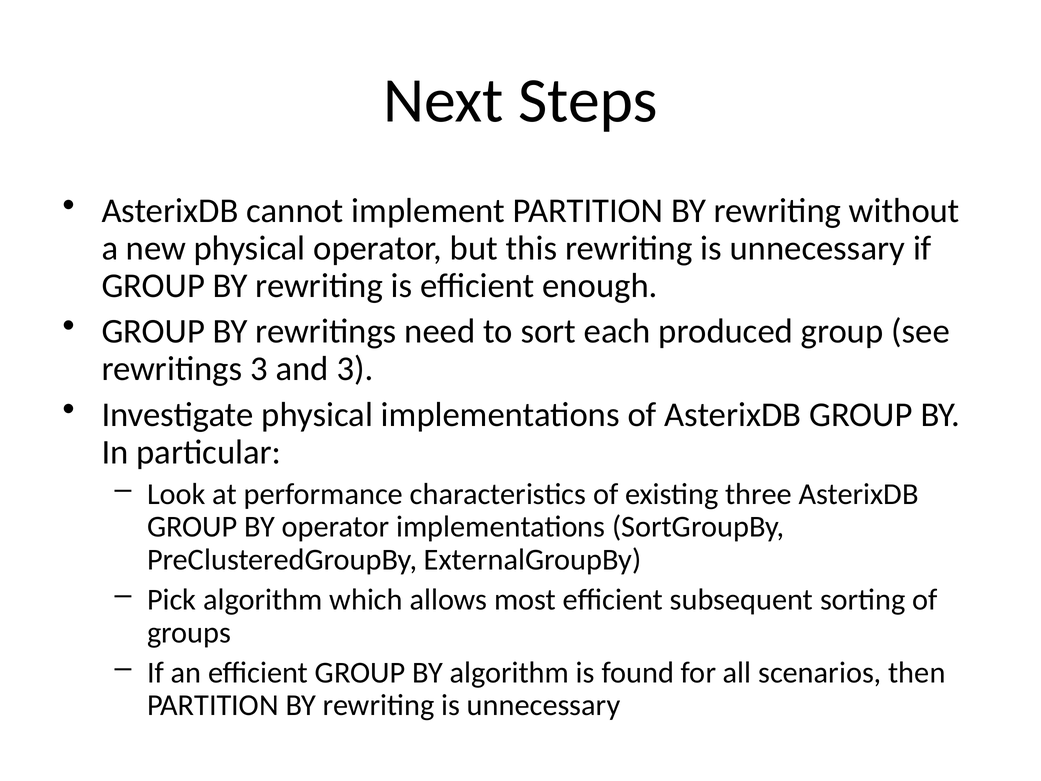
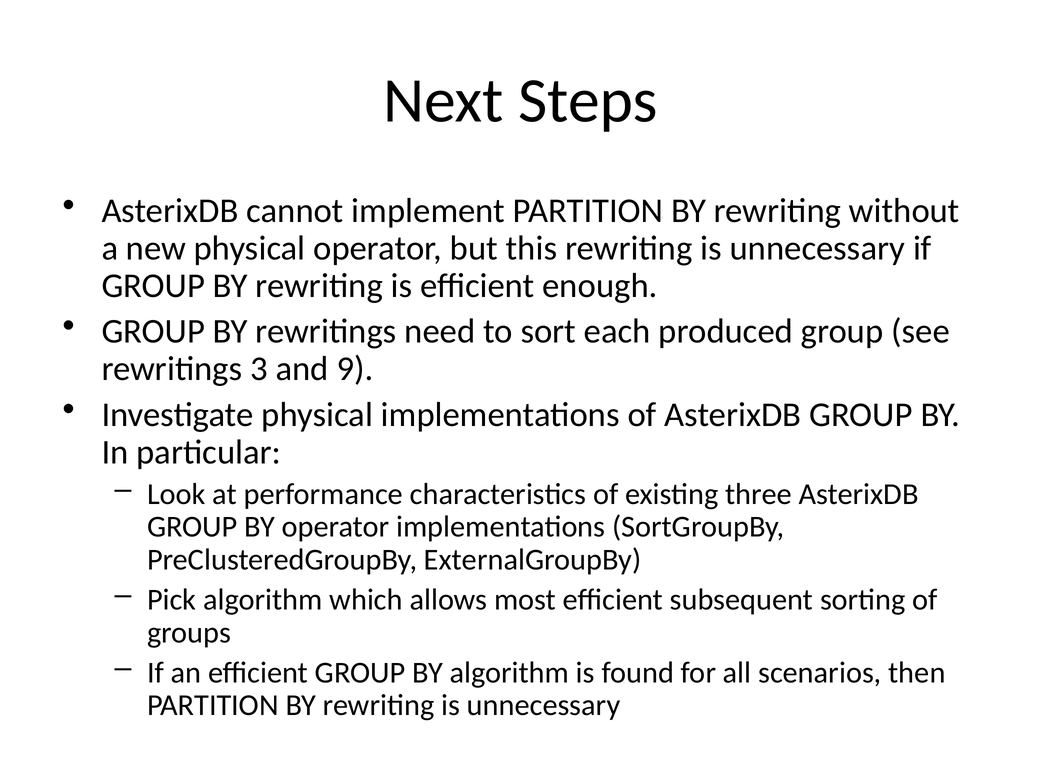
and 3: 3 -> 9 (355, 369)
